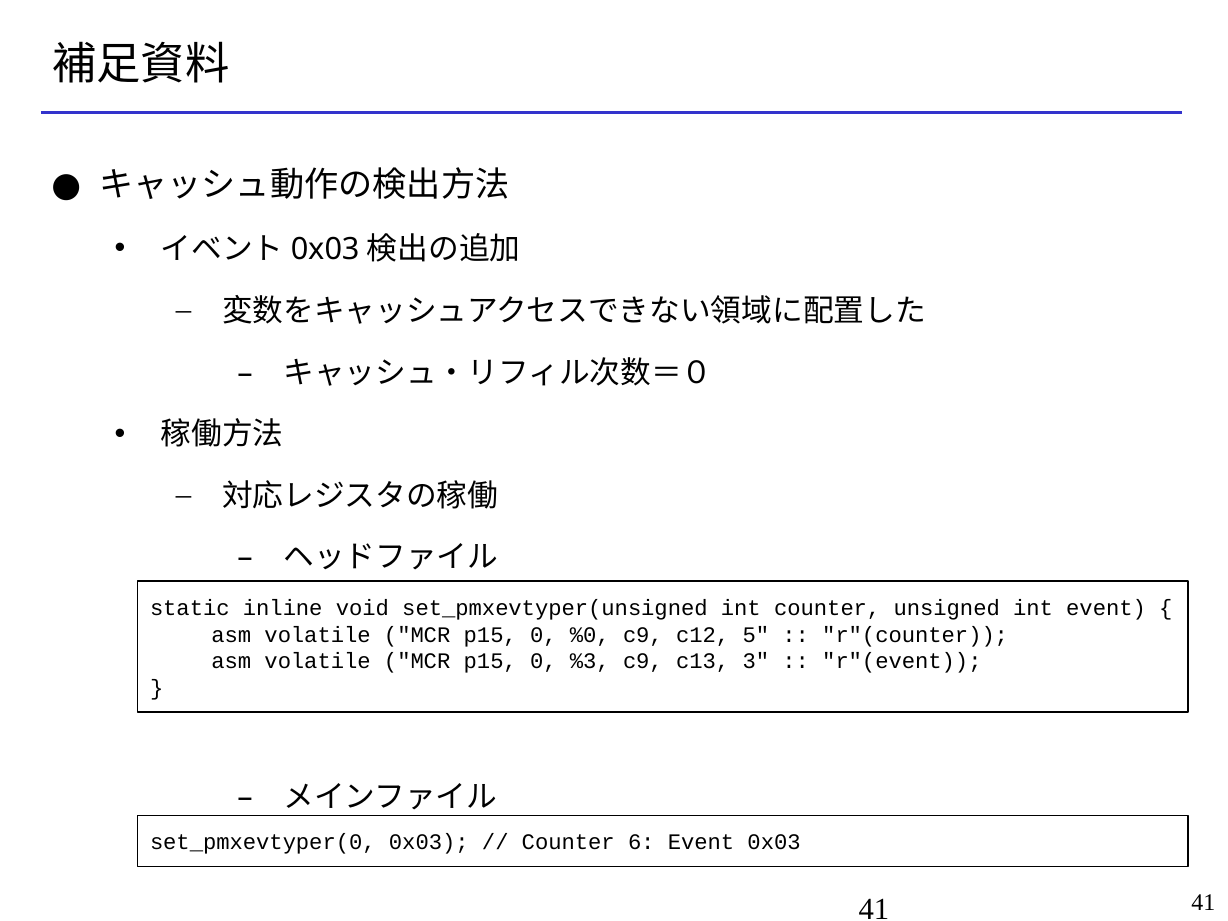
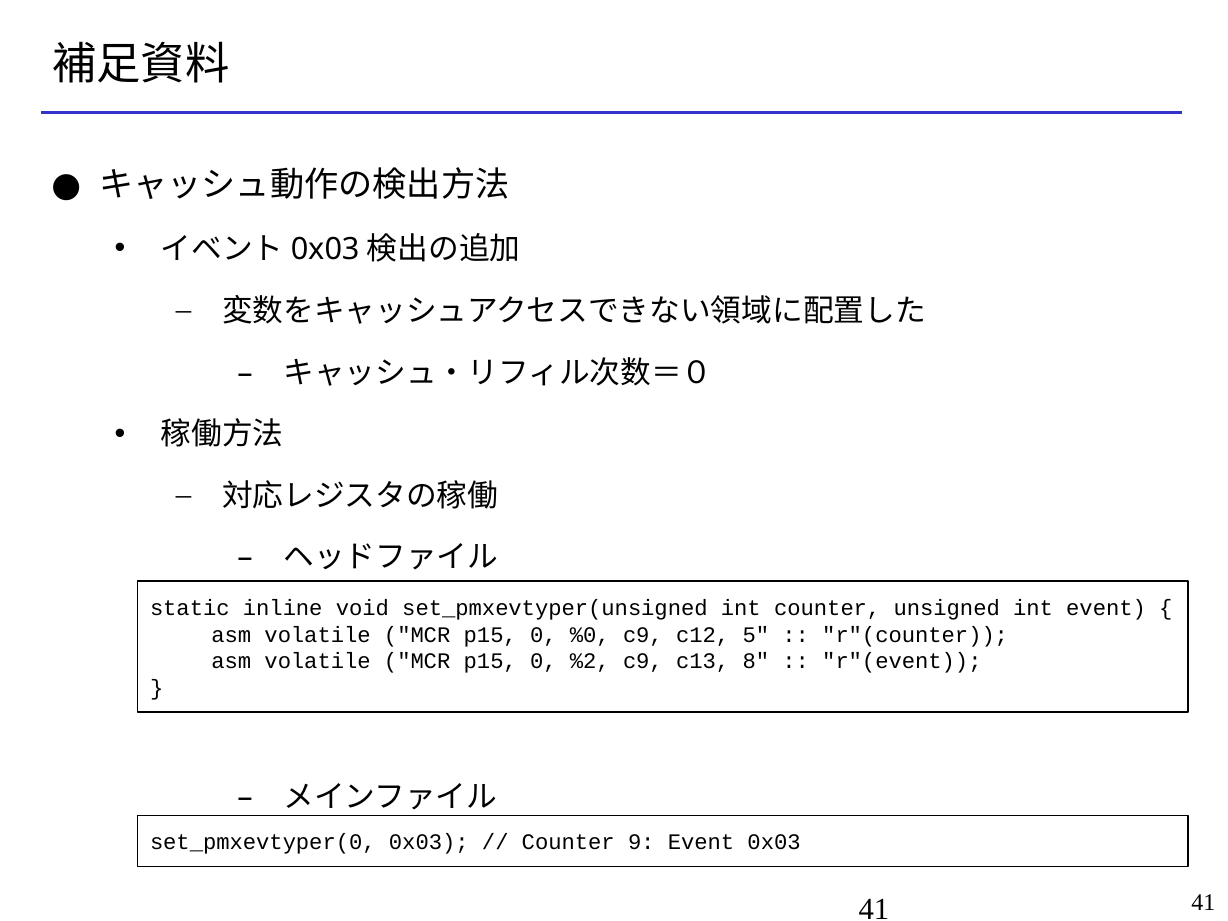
%3: %3 -> %2 (590, 661)
3: 3 -> 8 (756, 661)
6: 6 -> 9 (641, 842)
